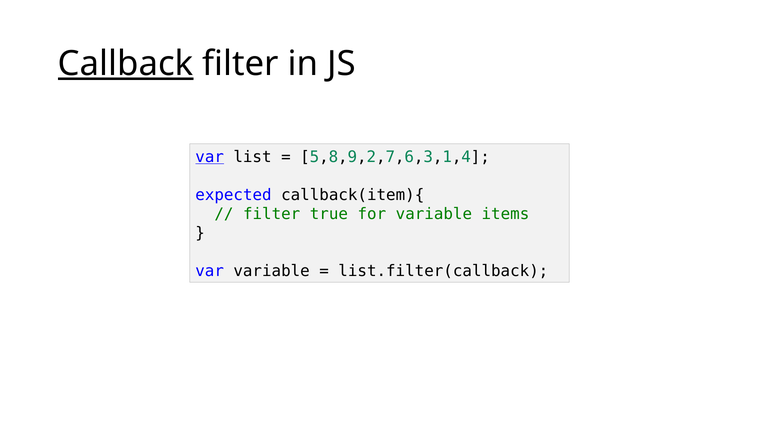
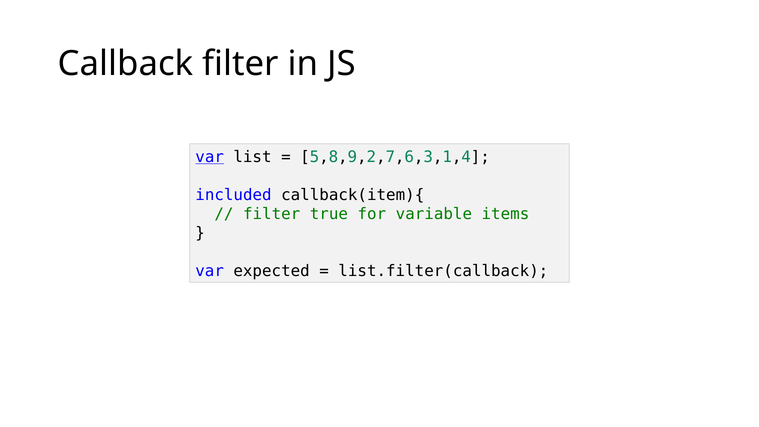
Callback underline: present -> none (126, 64)
expected: expected -> included (233, 195)
var variable: variable -> expected (272, 271)
